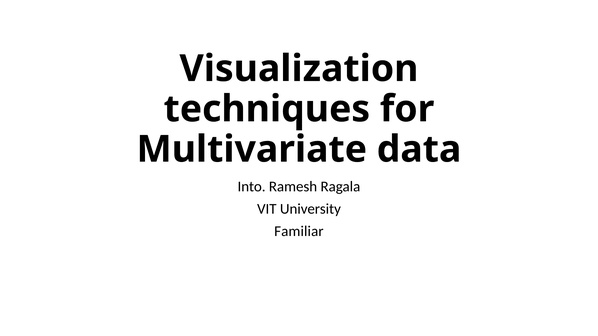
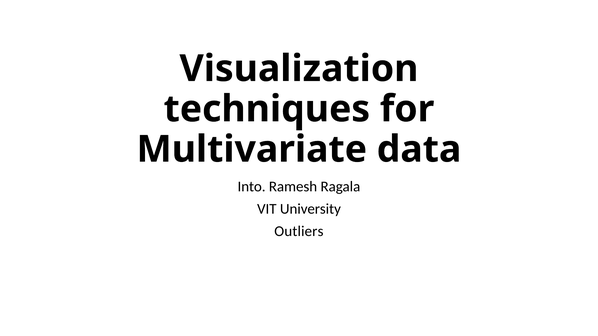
Familiar: Familiar -> Outliers (299, 232)
